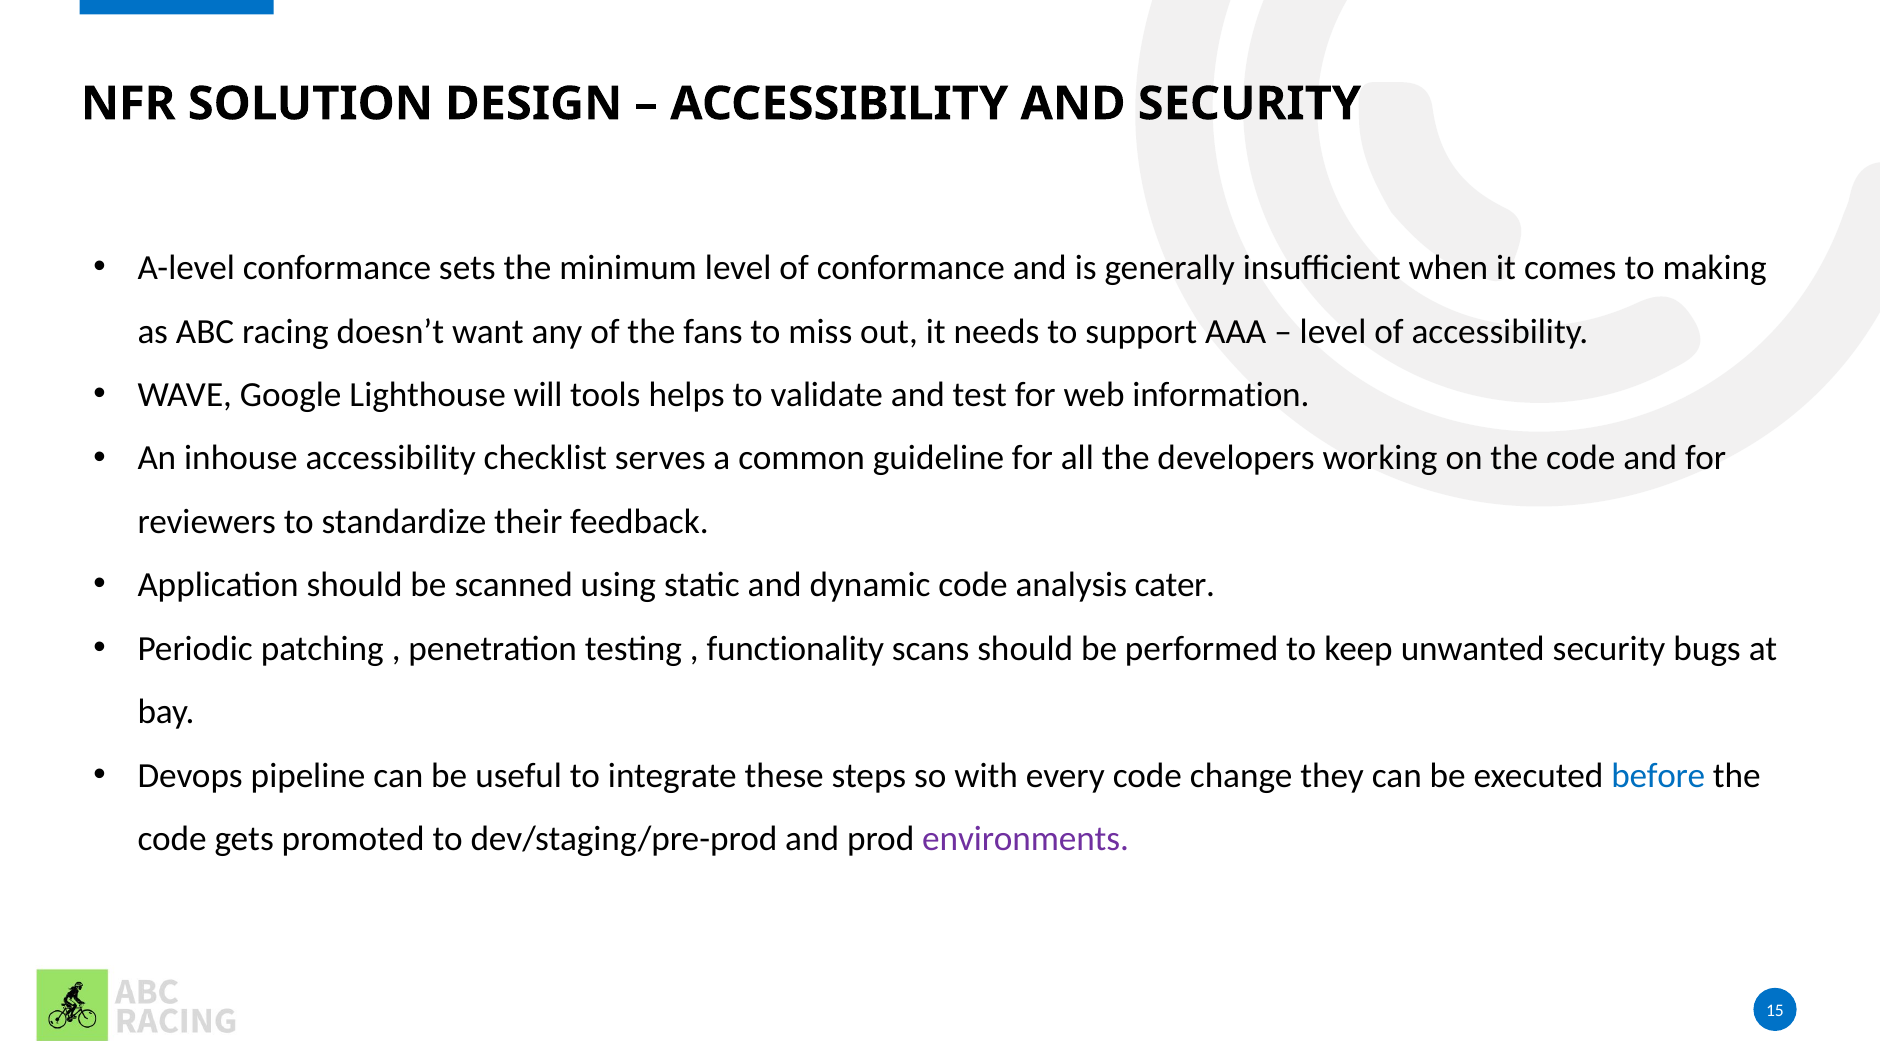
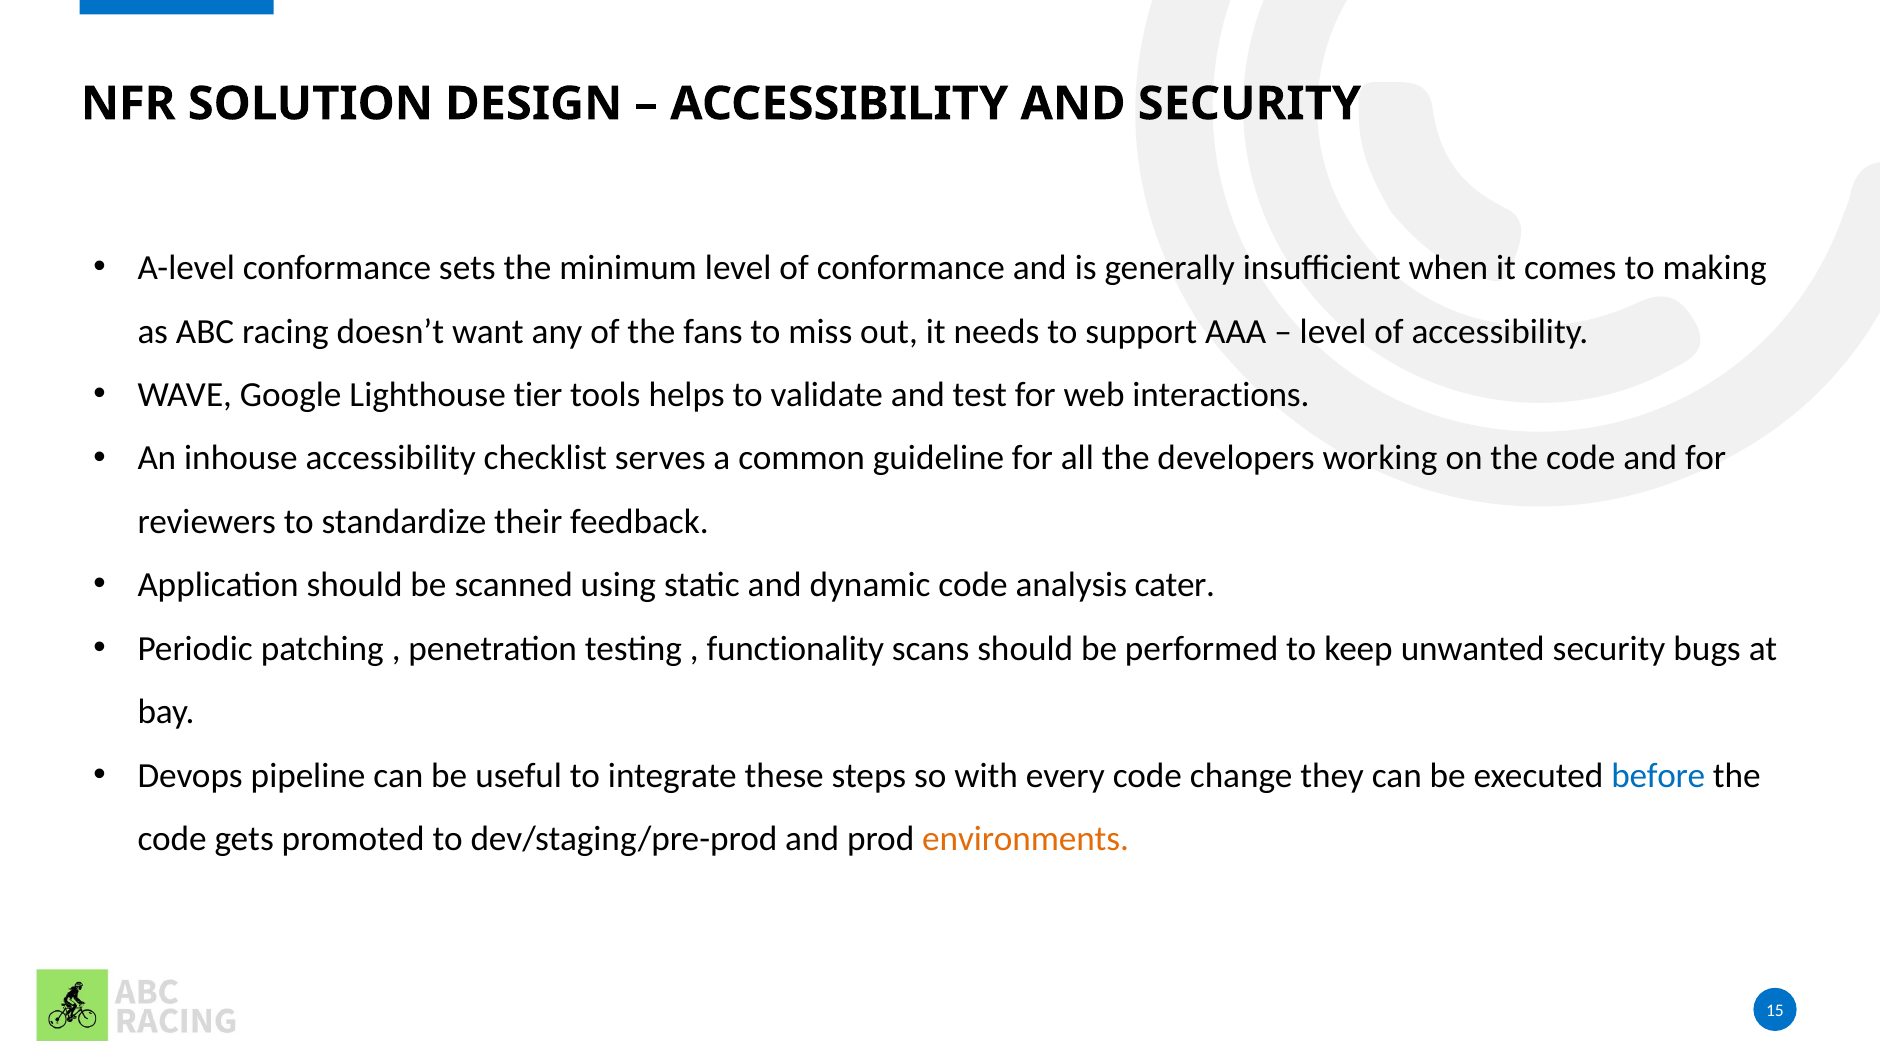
will: will -> tier (538, 395)
information: information -> interactions (1221, 395)
environments colour: purple -> orange (1026, 839)
